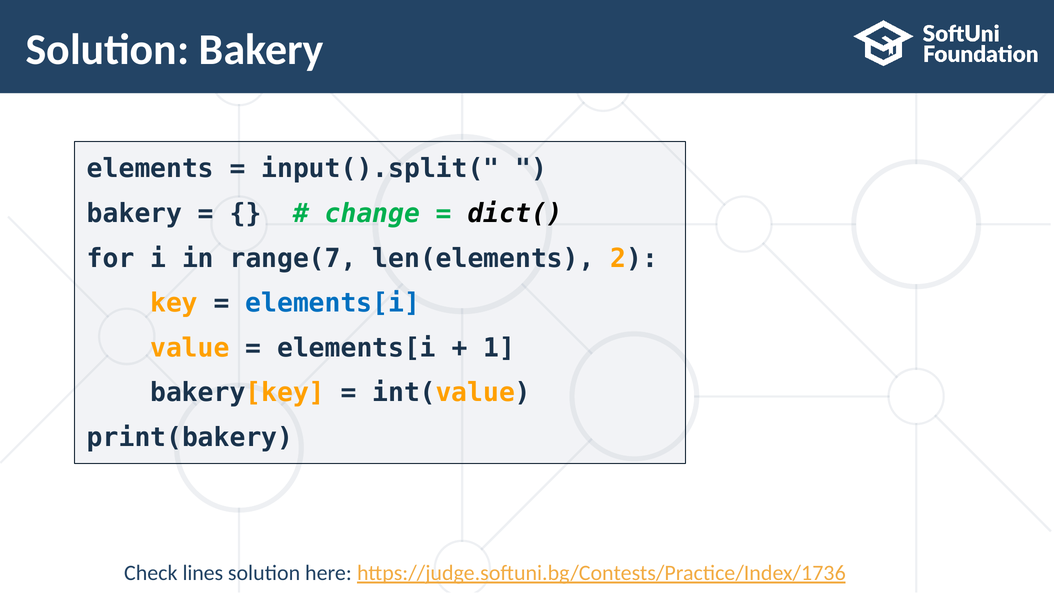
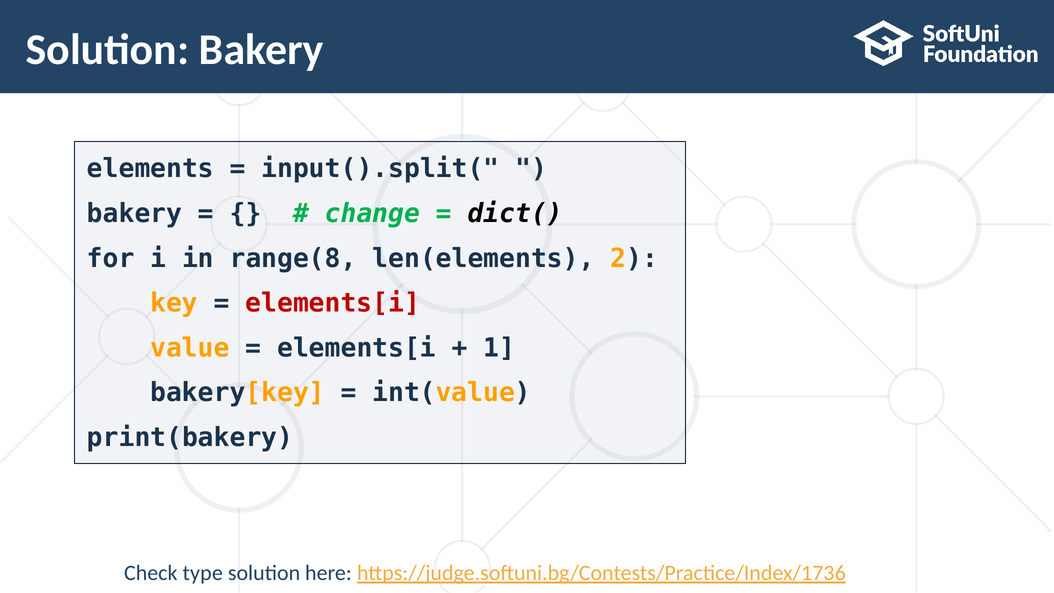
range(7: range(7 -> range(8 (293, 258)
elements[i colour: blue -> red (333, 303)
lines: lines -> type (203, 573)
